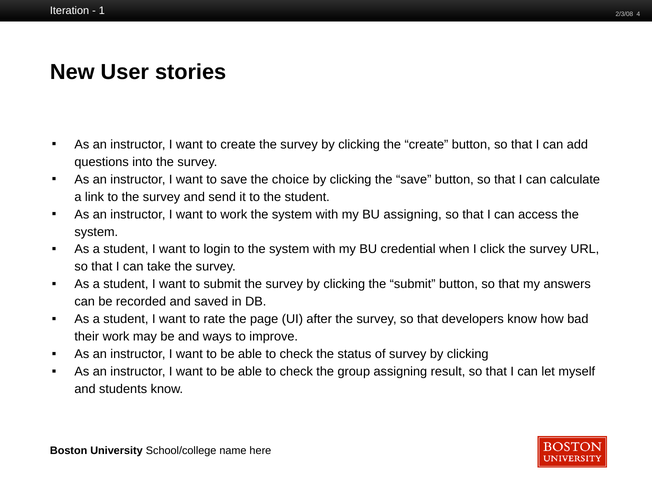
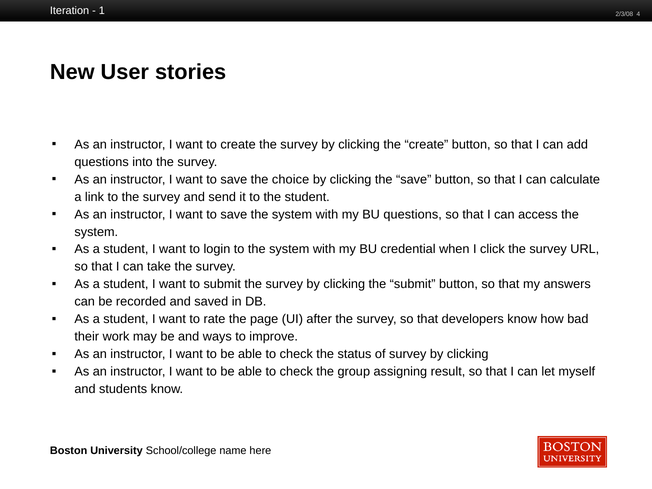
work: work -> save (234, 214)
BU assigning: assigning -> questions (413, 214)
